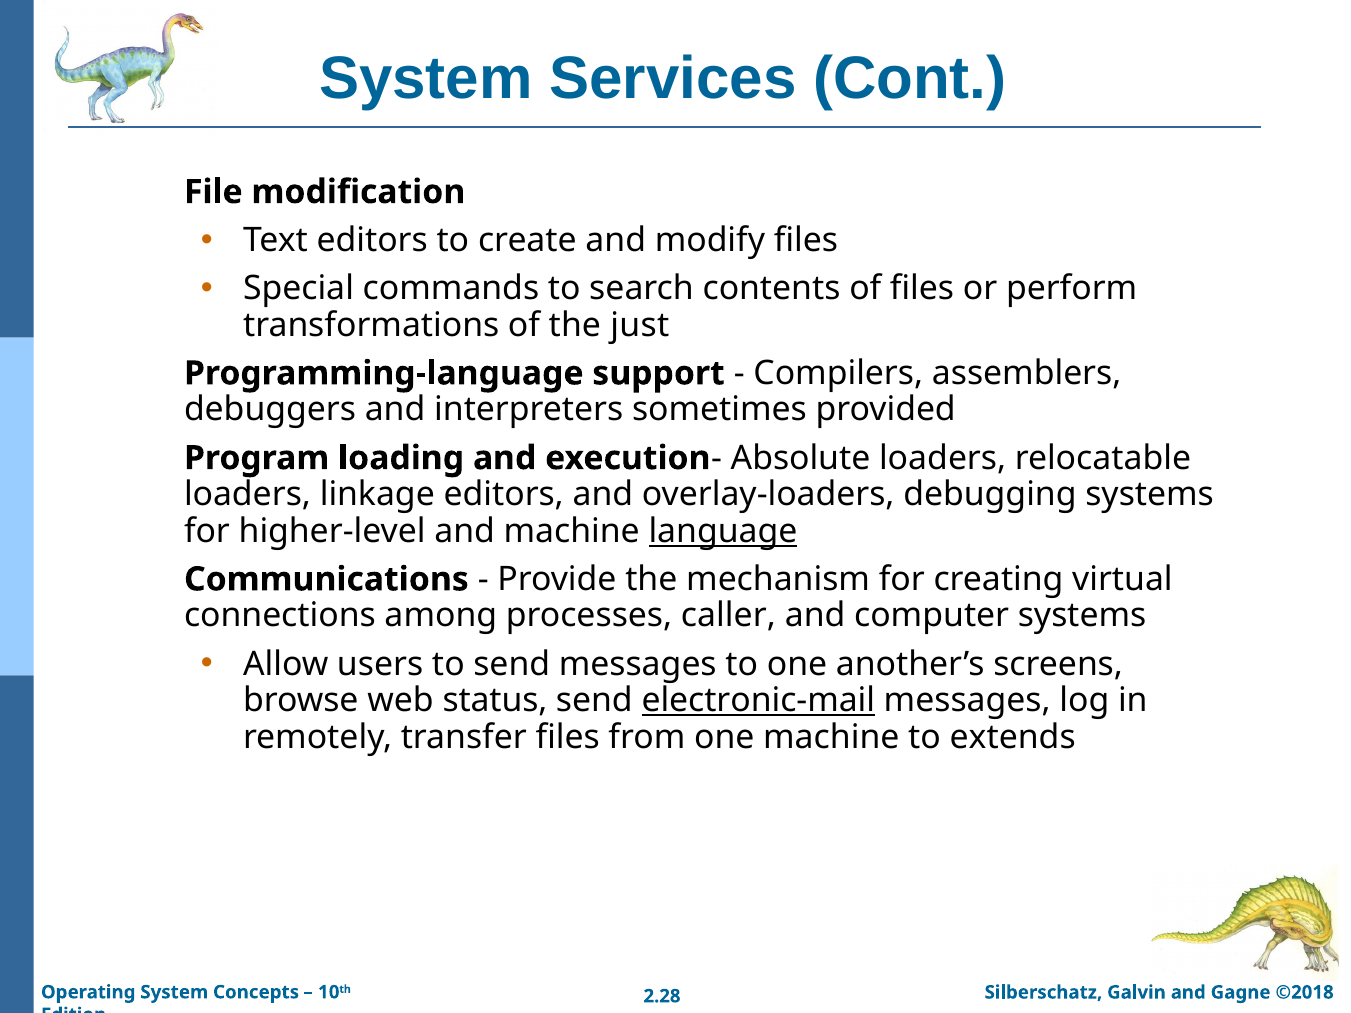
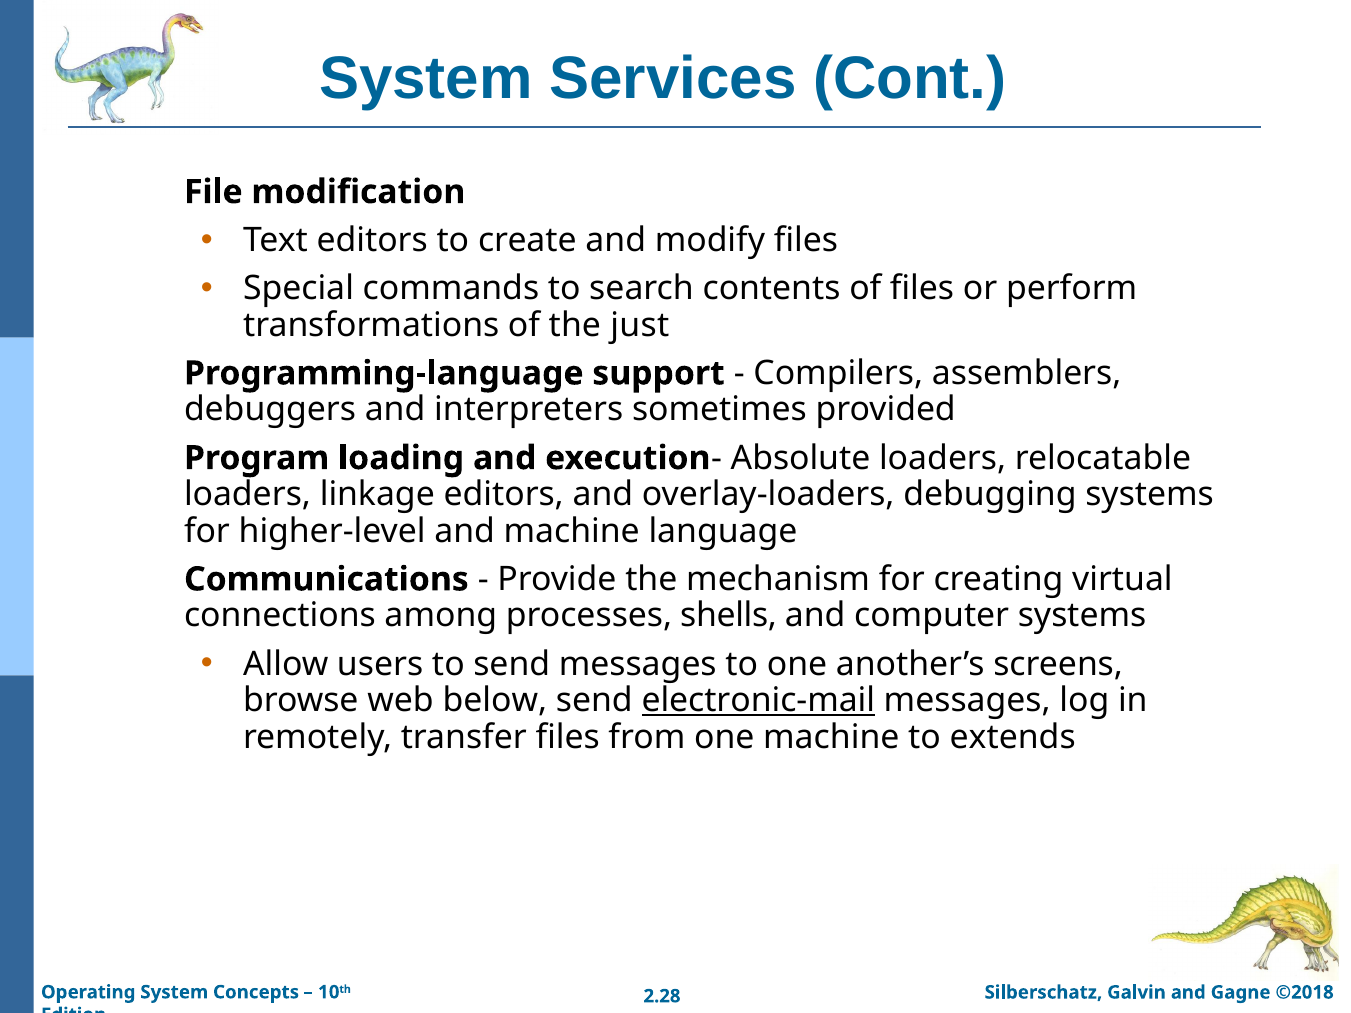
language underline: present -> none (723, 531)
caller: caller -> shells (729, 616)
status: status -> below (495, 701)
